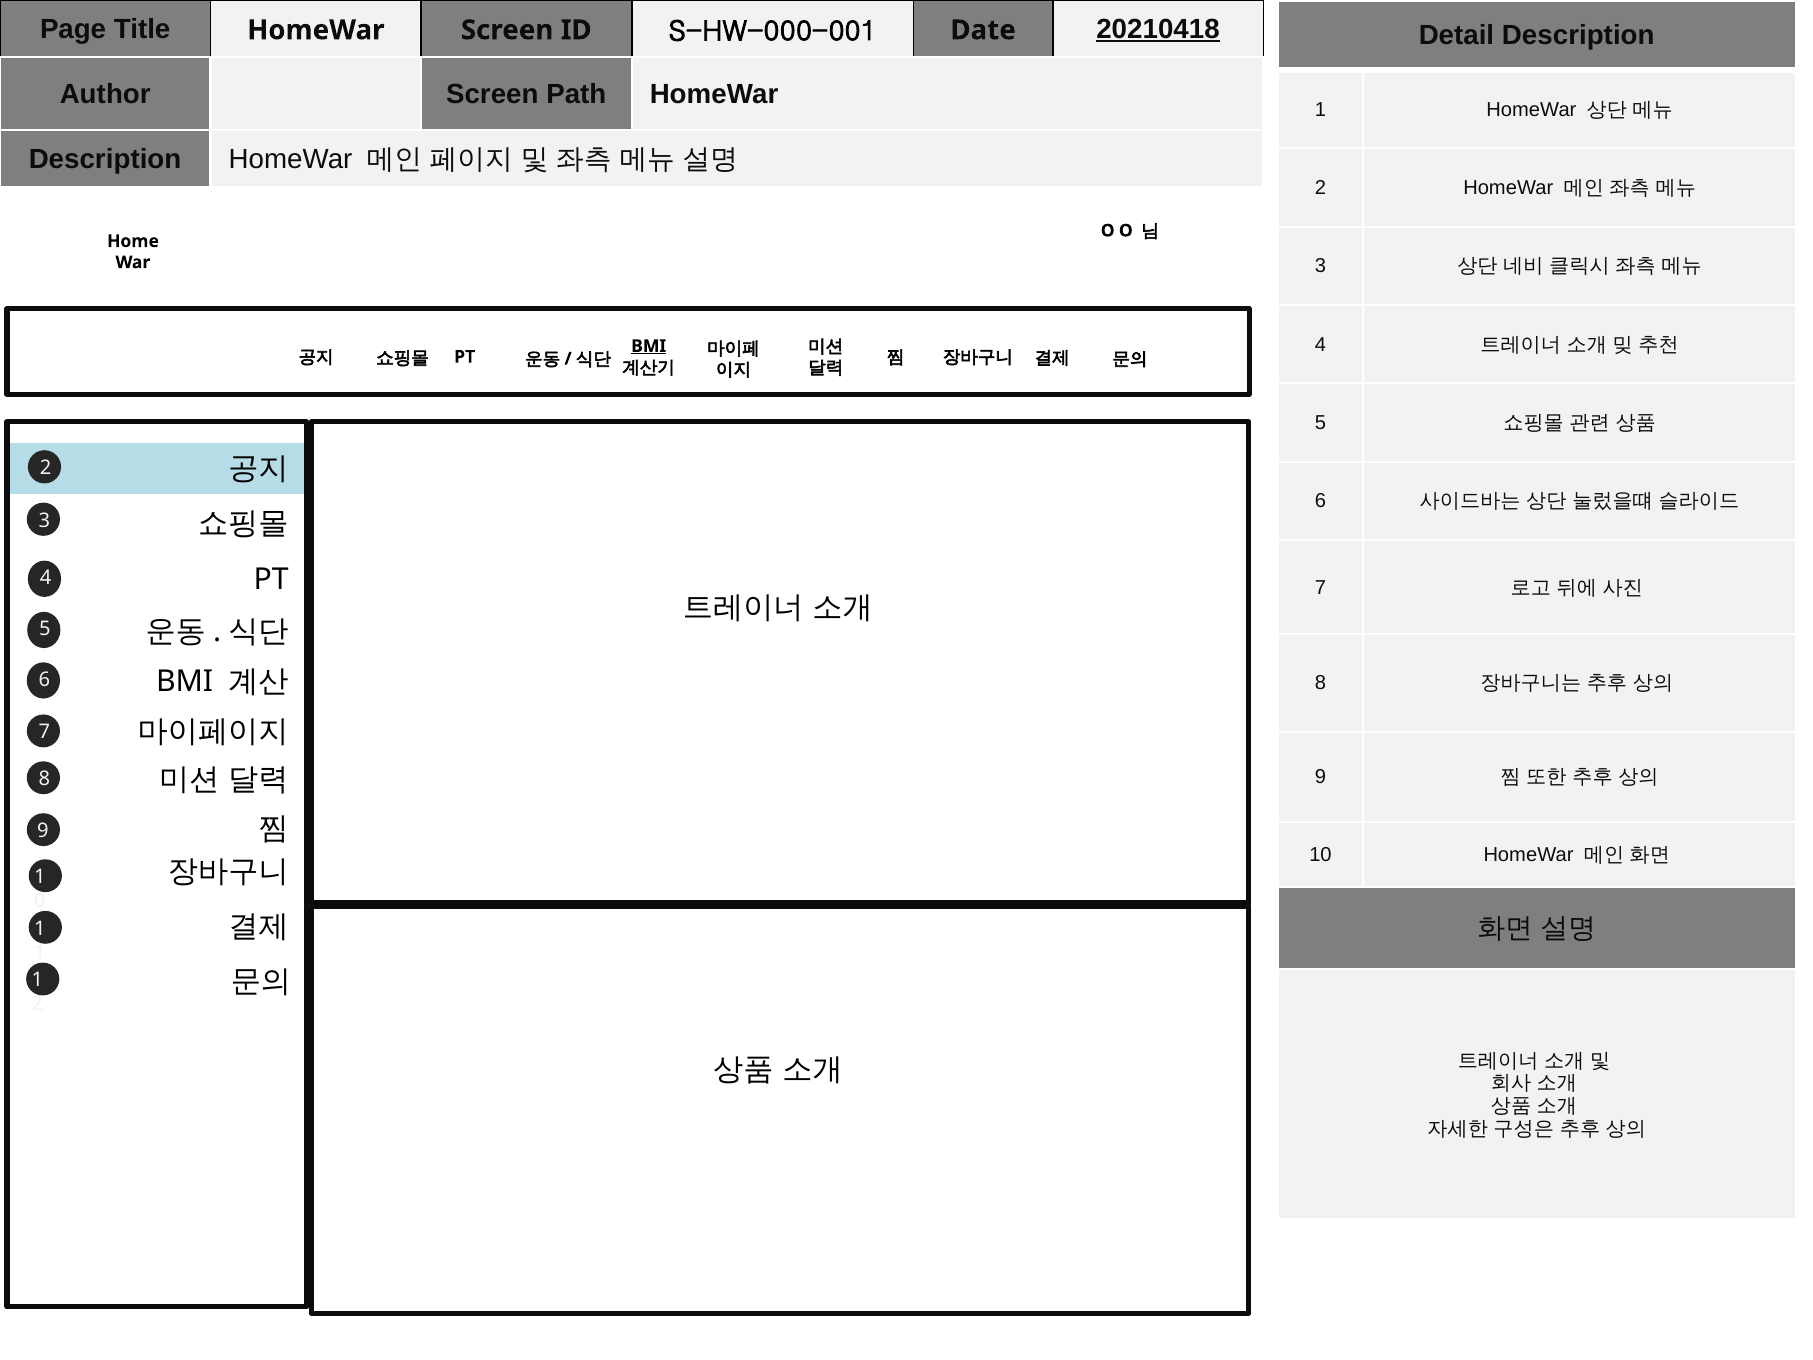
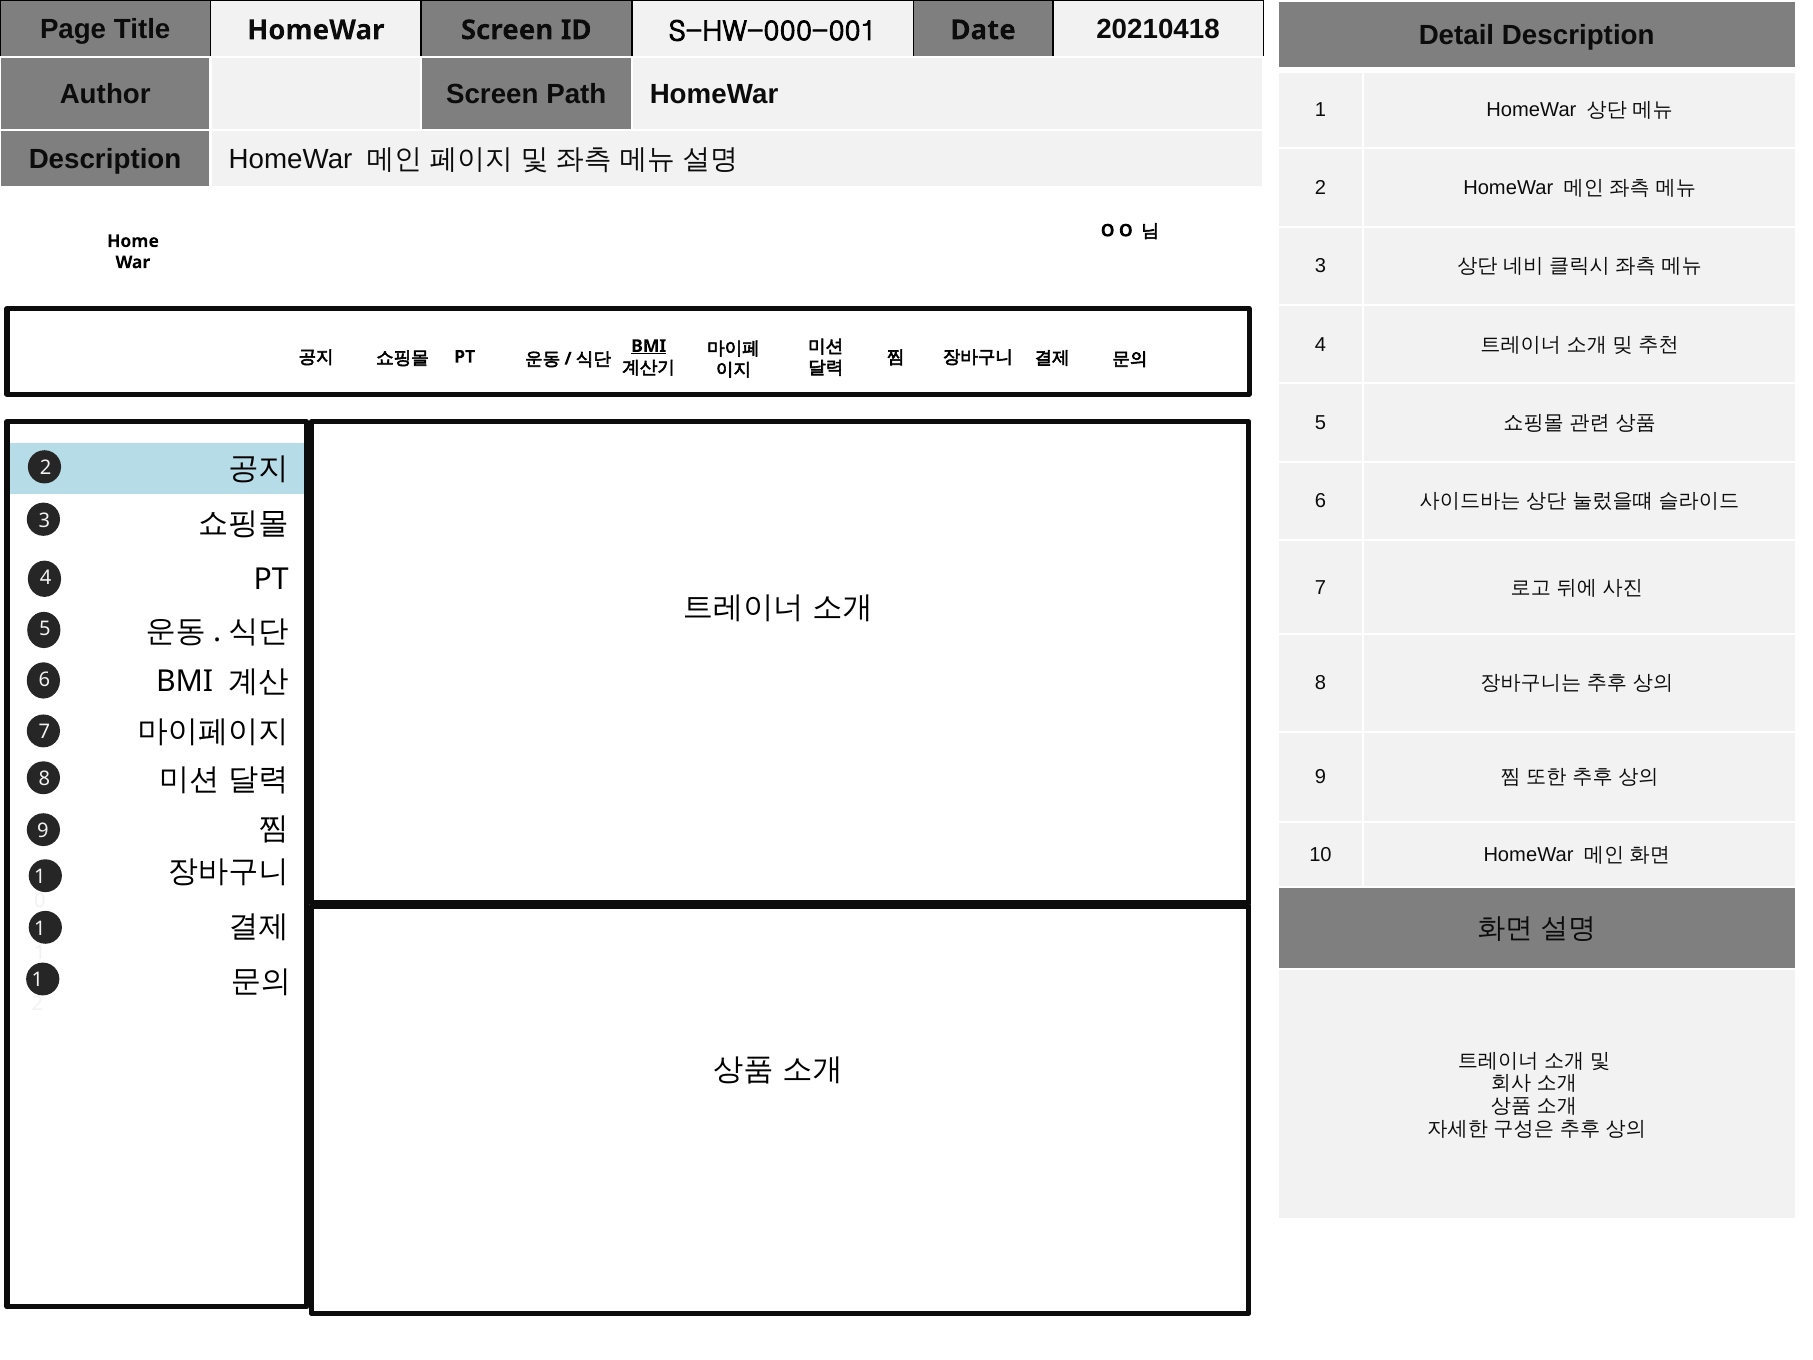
20210418 underline: present -> none (1158, 29)
